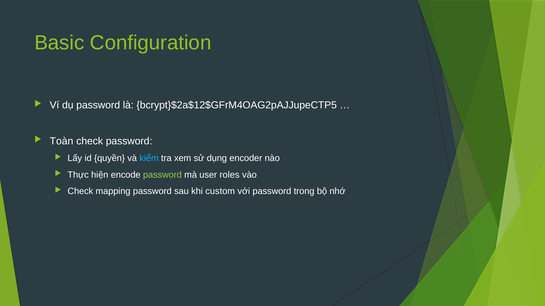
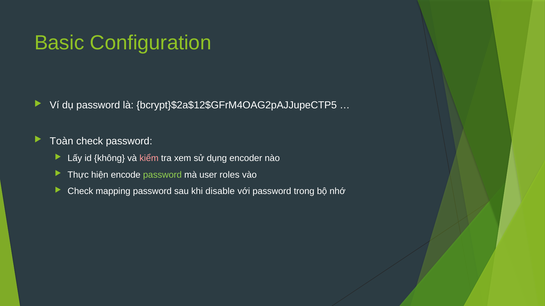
quyền: quyền -> không (110, 159)
kiểm colour: light blue -> pink (149, 159)
custom: custom -> disable (220, 192)
